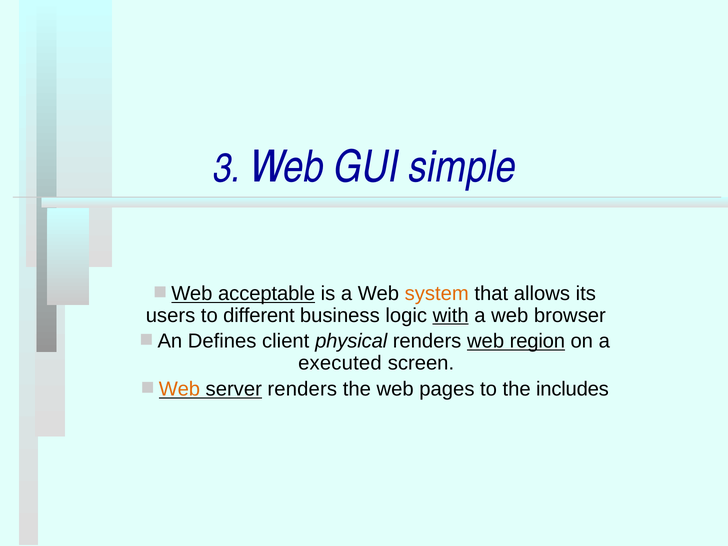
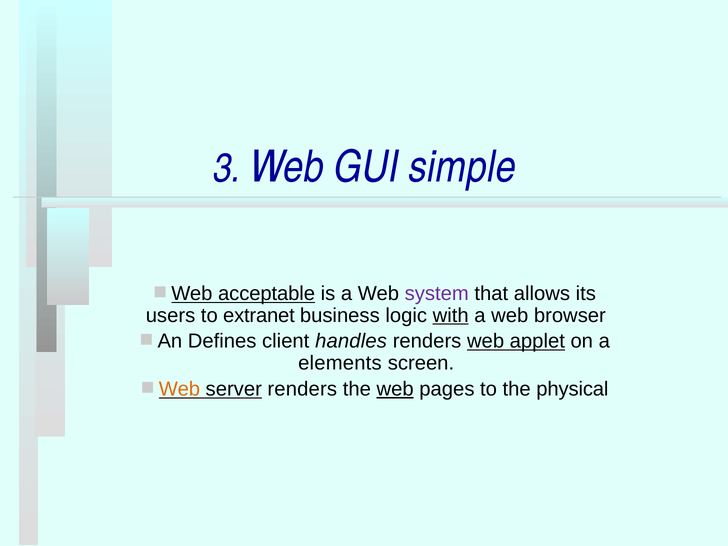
system colour: orange -> purple (437, 294)
different: different -> extranet (259, 315)
physical: physical -> handles (351, 341)
region: region -> applet (537, 341)
executed: executed -> elements (340, 363)
web underline: none -> present (395, 389)
includes: includes -> physical (572, 389)
